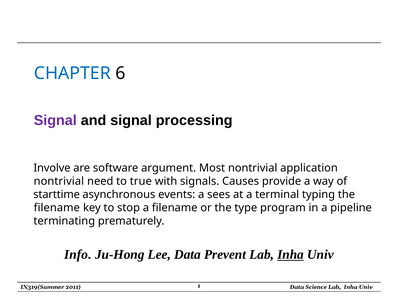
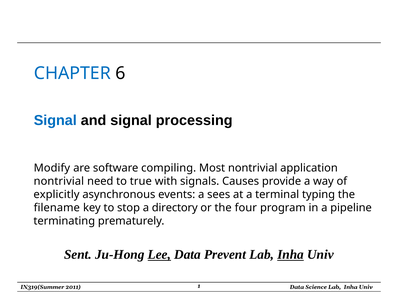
Signal colour: purple -> blue (55, 120)
Involve: Involve -> Modify (52, 168)
argument: argument -> compiling (169, 168)
starttime: starttime -> explicitly (56, 194)
a filename: filename -> directory (175, 207)
type: type -> four (246, 207)
Info: Info -> Sent (78, 254)
Lee underline: none -> present (159, 254)
